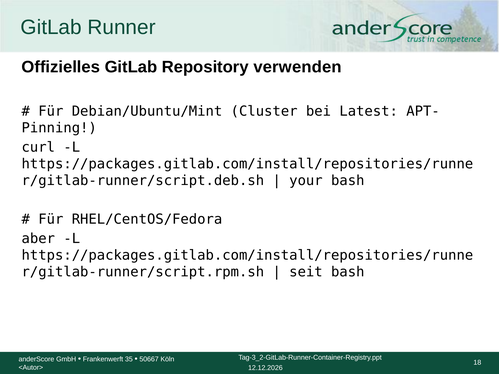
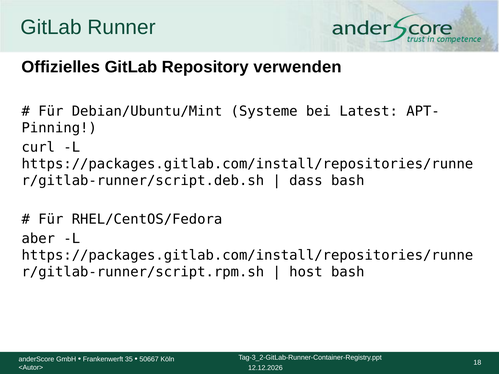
Cluster: Cluster -> Systeme (264, 111)
your: your -> dass (306, 181)
seit: seit -> host (306, 272)
